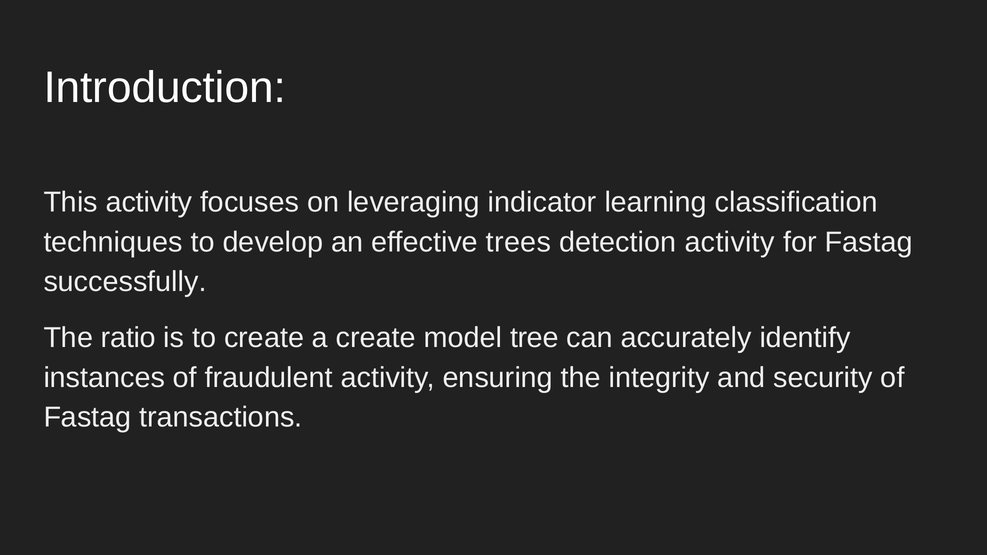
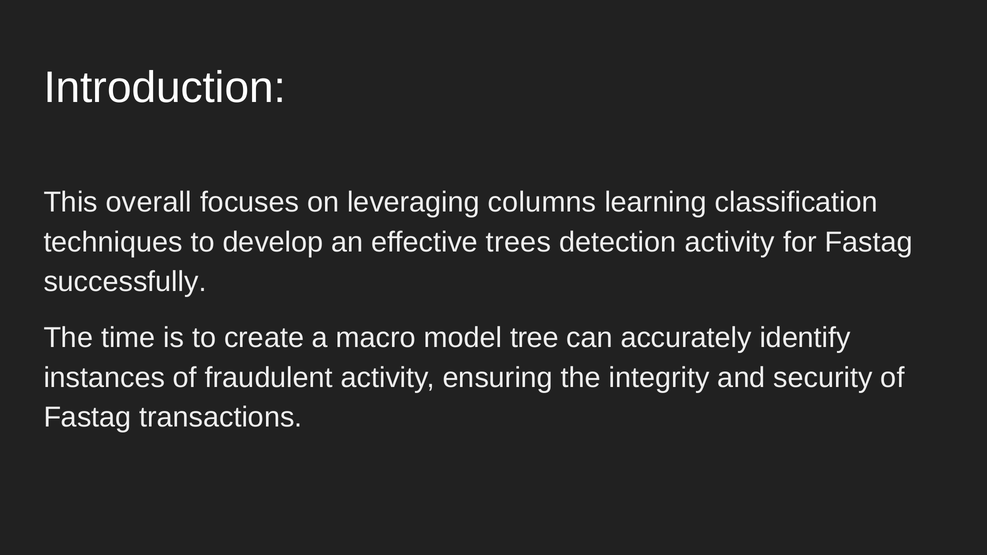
This activity: activity -> overall (149, 203)
indicator: indicator -> columns (542, 203)
ratio: ratio -> time (128, 338)
a create: create -> macro (376, 338)
